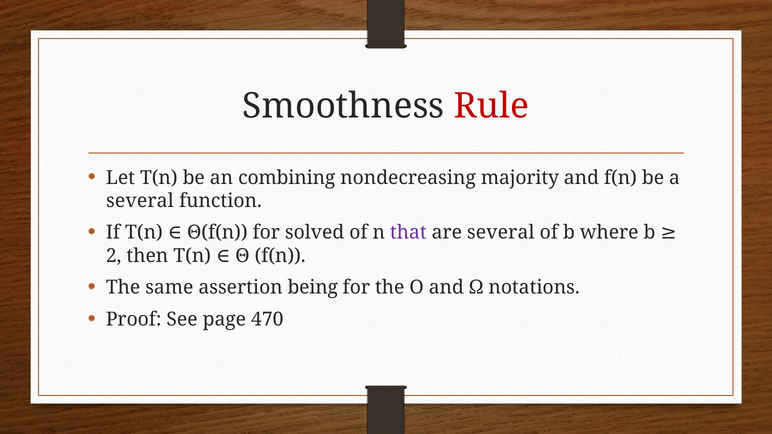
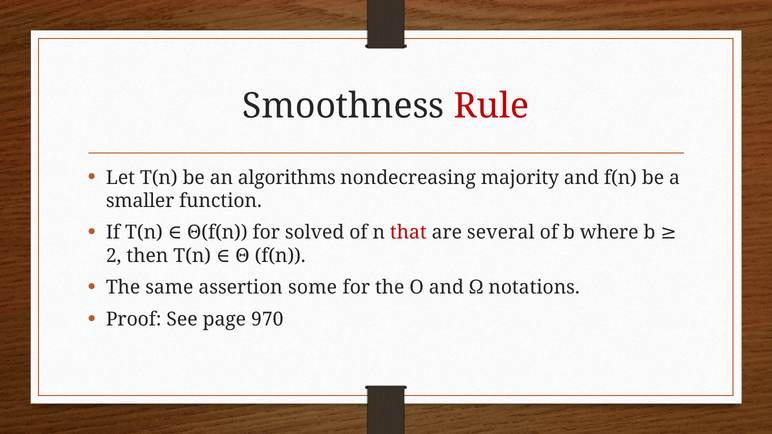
combining: combining -> algorithms (287, 178)
several: several -> smaller (140, 201)
that colour: purple -> red (408, 233)
being: being -> some (313, 288)
470: 470 -> 970 (267, 320)
